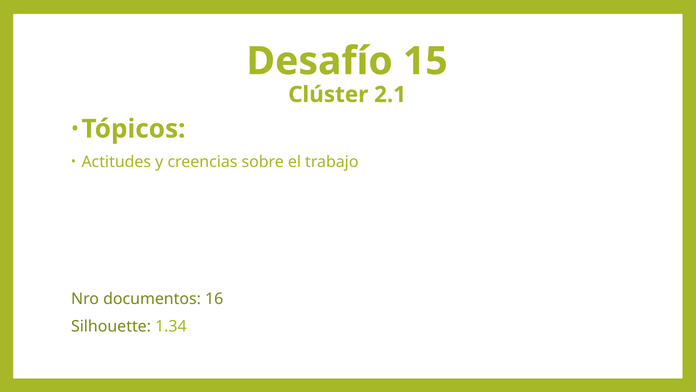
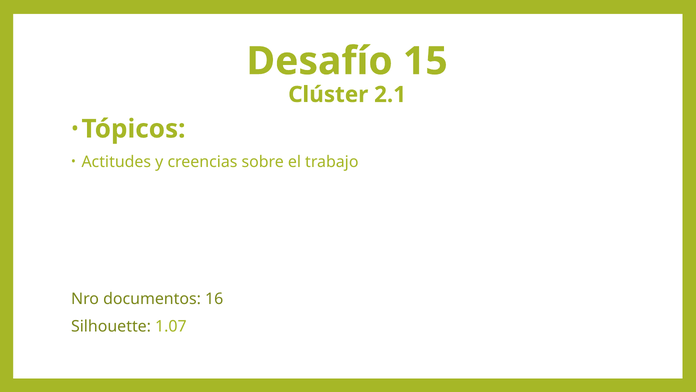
1.34: 1.34 -> 1.07 (171, 326)
